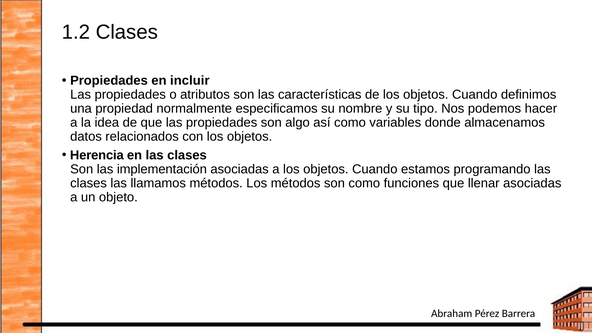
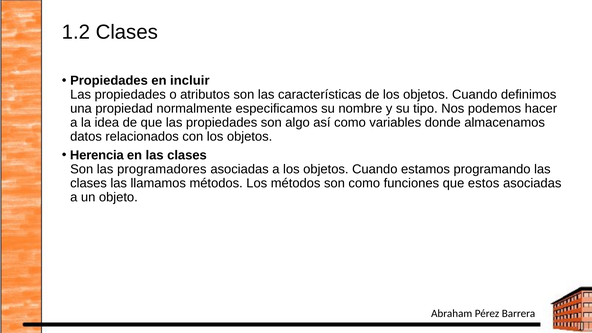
implementación: implementación -> programadores (162, 169)
llenar: llenar -> estos (484, 183)
